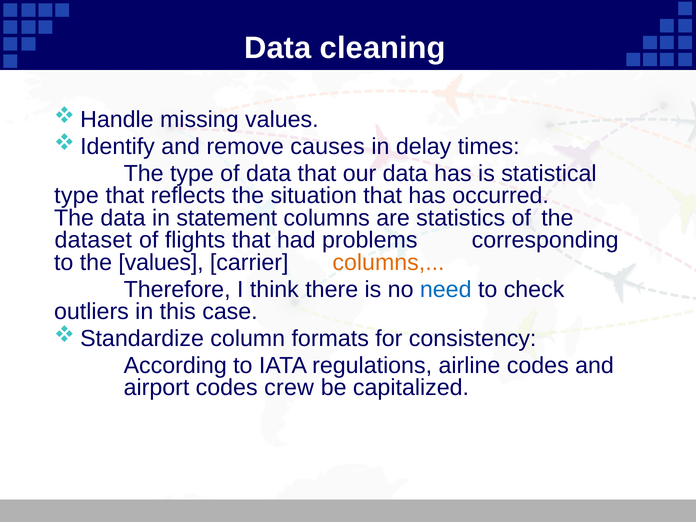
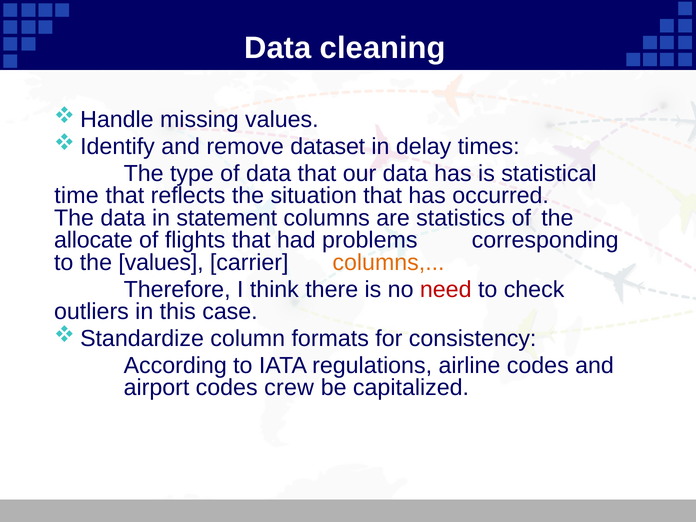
causes: causes -> dataset (328, 147)
type: type -> time (77, 196)
dataset: dataset -> allocate (93, 240)
need colour: blue -> red (446, 289)
